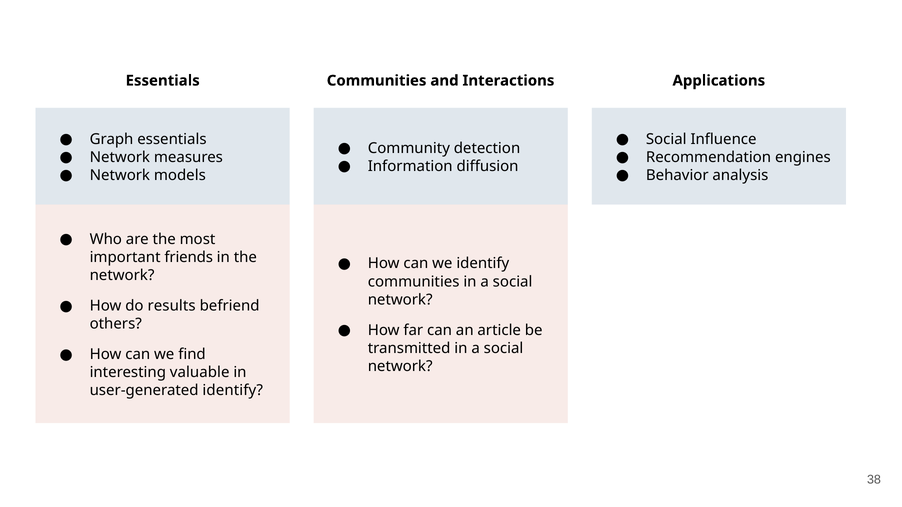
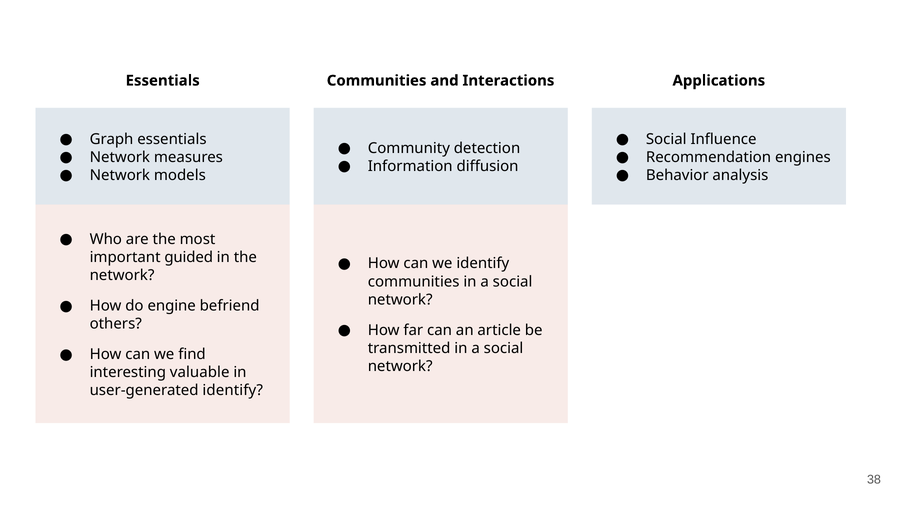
friends: friends -> guided (189, 257)
results: results -> engine (172, 306)
